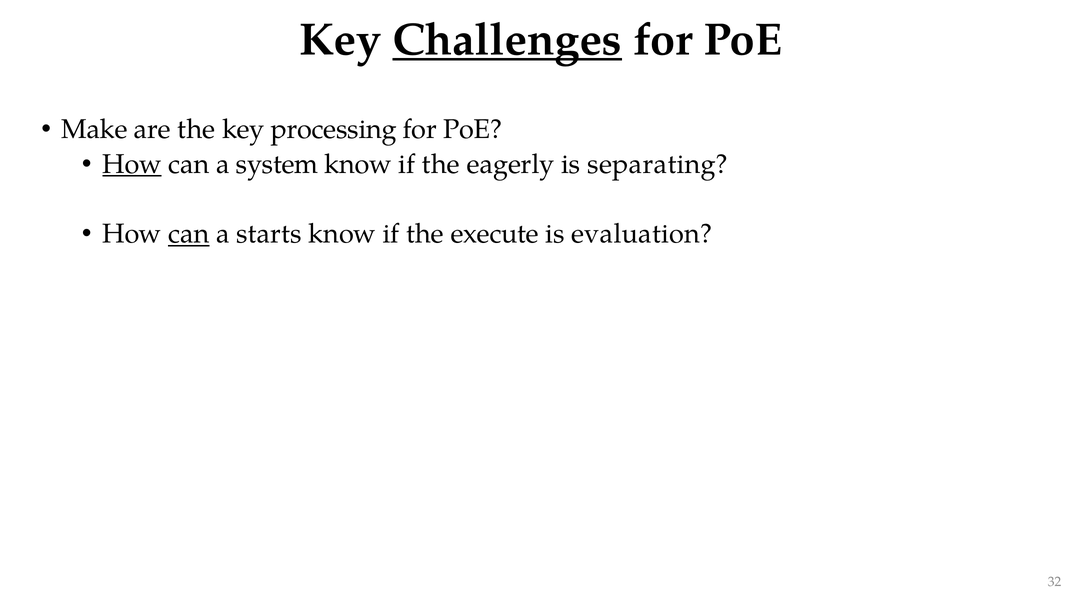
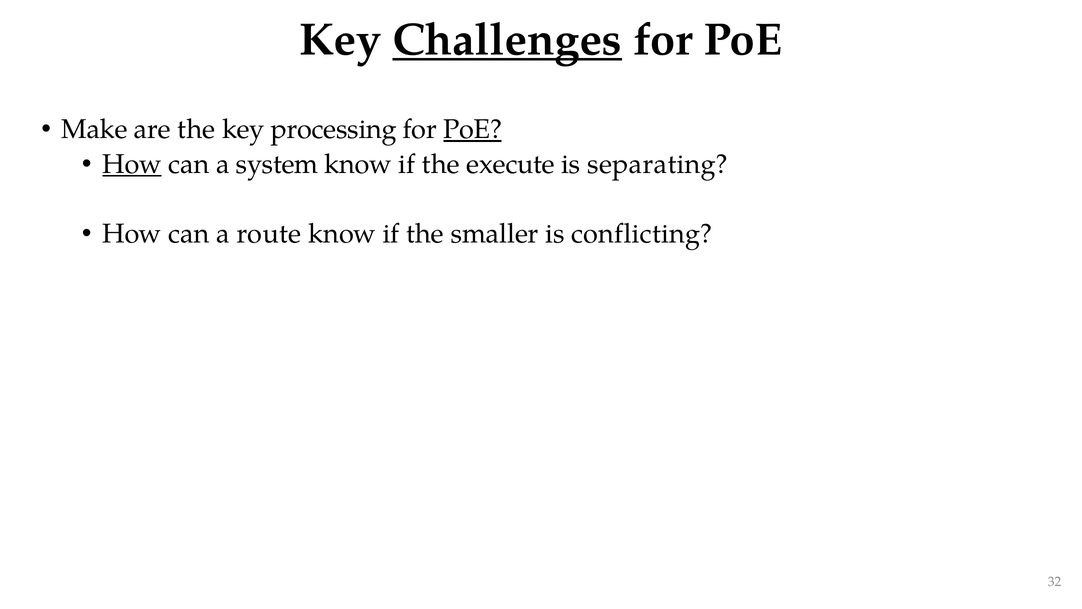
PoE underline: none -> present (473, 129)
eagerly: eagerly -> execute (511, 164)
can underline: present -> none (189, 234)
starts: starts -> route (269, 234)
execute: execute -> smaller (495, 234)
evaluation: evaluation -> conflicting (642, 234)
